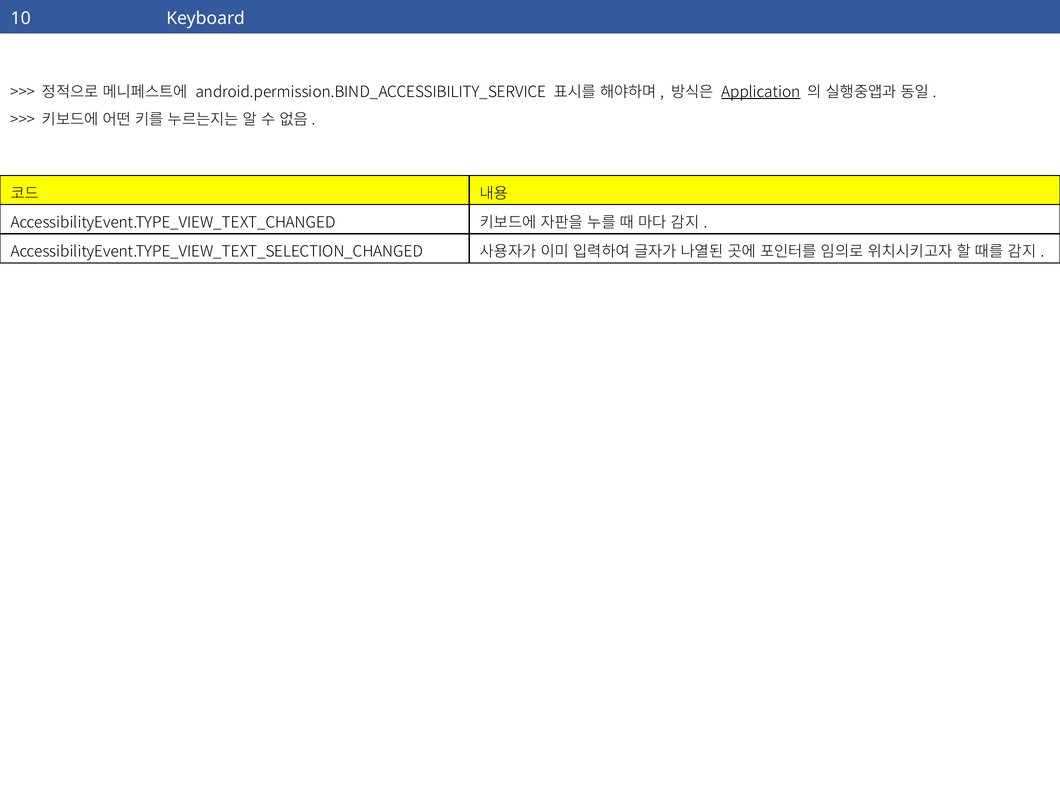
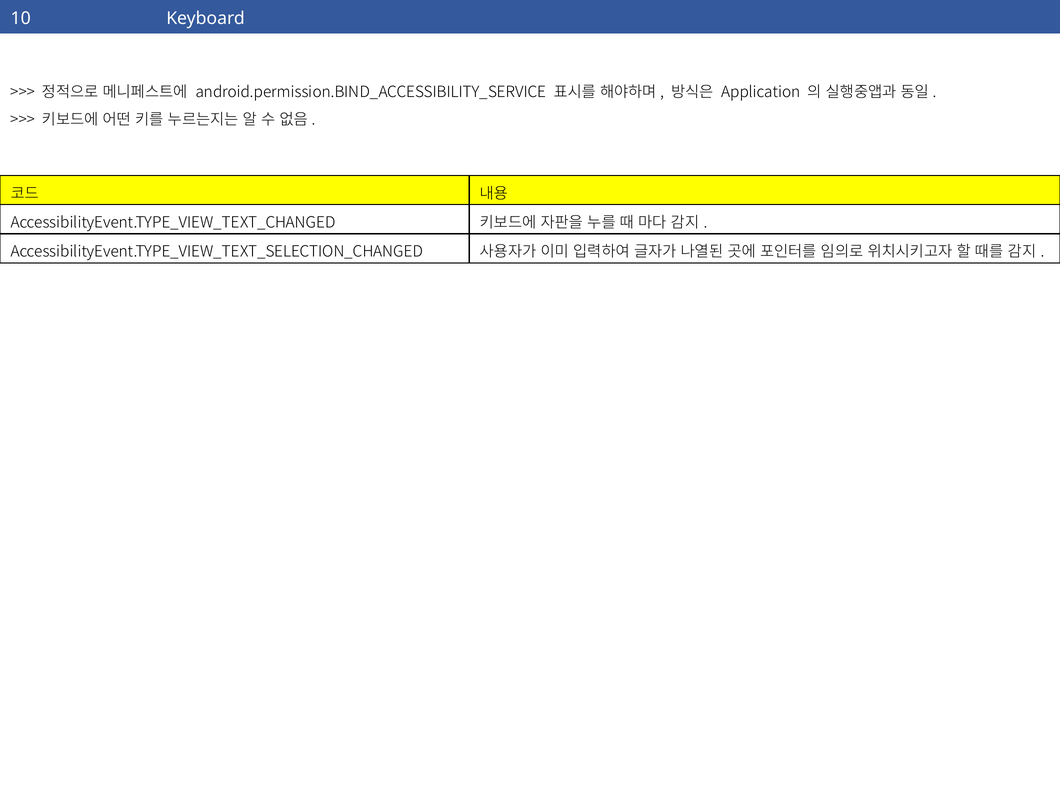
Application underline: present -> none (761, 92)
